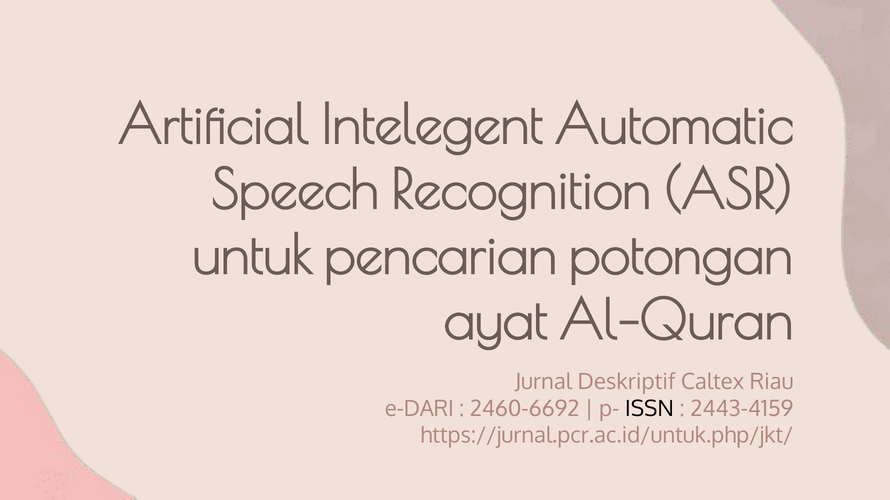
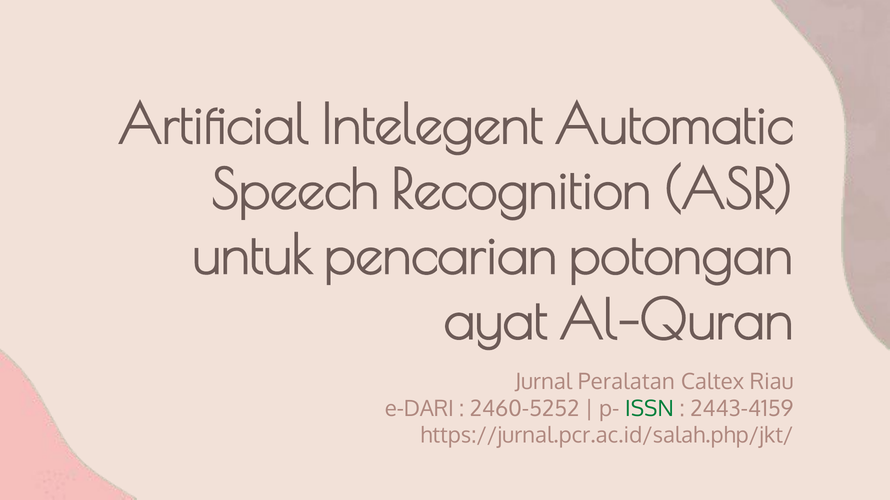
Deskriptif: Deskriptif -> Peralatan (626, 383)
2460-6692: 2460-6692 -> 2460-5252 (525, 409)
ISSN colour: black -> green (649, 409)
https://jurnal.pcr.ac.id/untuk.php/jkt/: https://jurnal.pcr.ac.id/untuk.php/jkt/ -> https://jurnal.pcr.ac.id/salah.php/jkt/ (607, 436)
